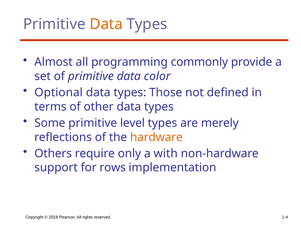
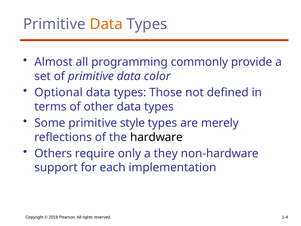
level: level -> style (132, 123)
hardware colour: orange -> black (156, 137)
with: with -> they (166, 153)
rows: rows -> each (113, 167)
